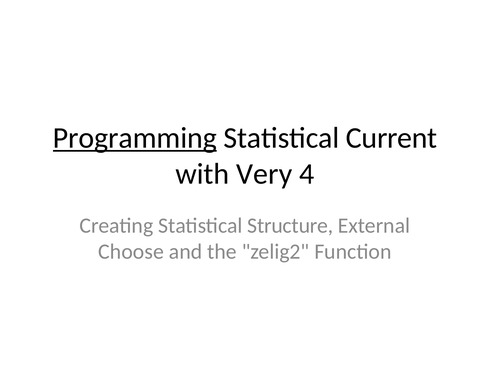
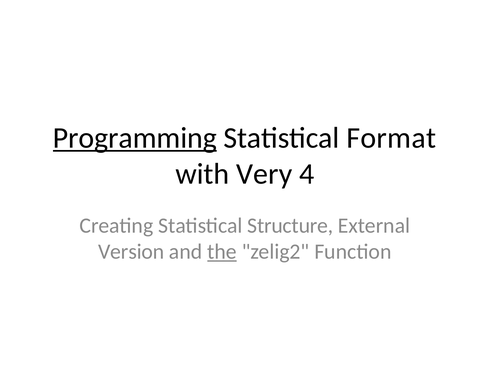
Current: Current -> Format (391, 138)
Choose: Choose -> Version (131, 251)
the underline: none -> present (222, 251)
